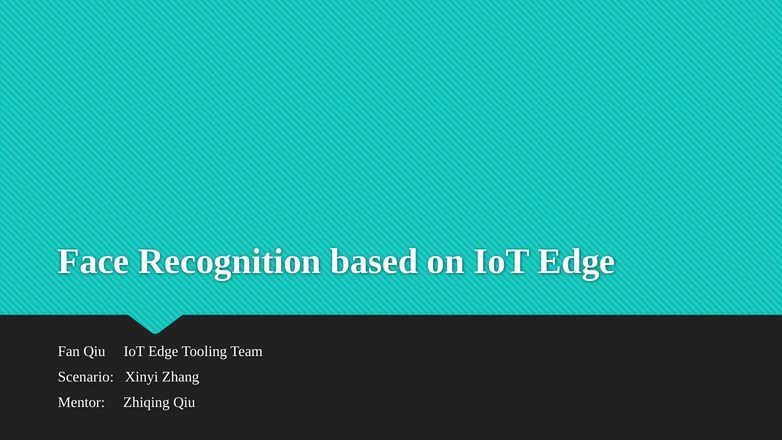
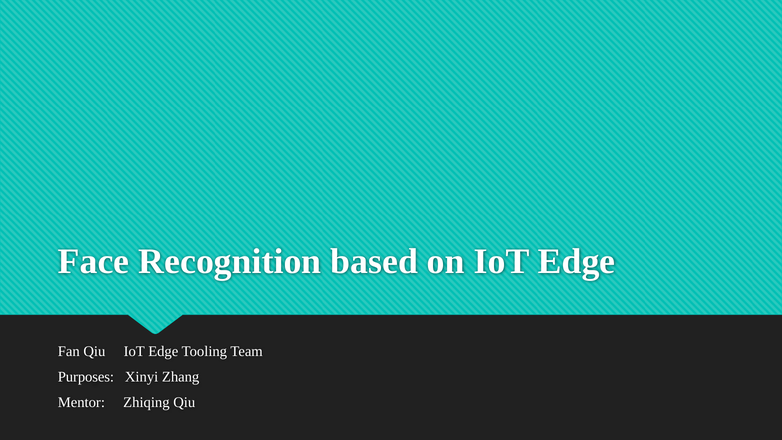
Scenario: Scenario -> Purposes (86, 377)
